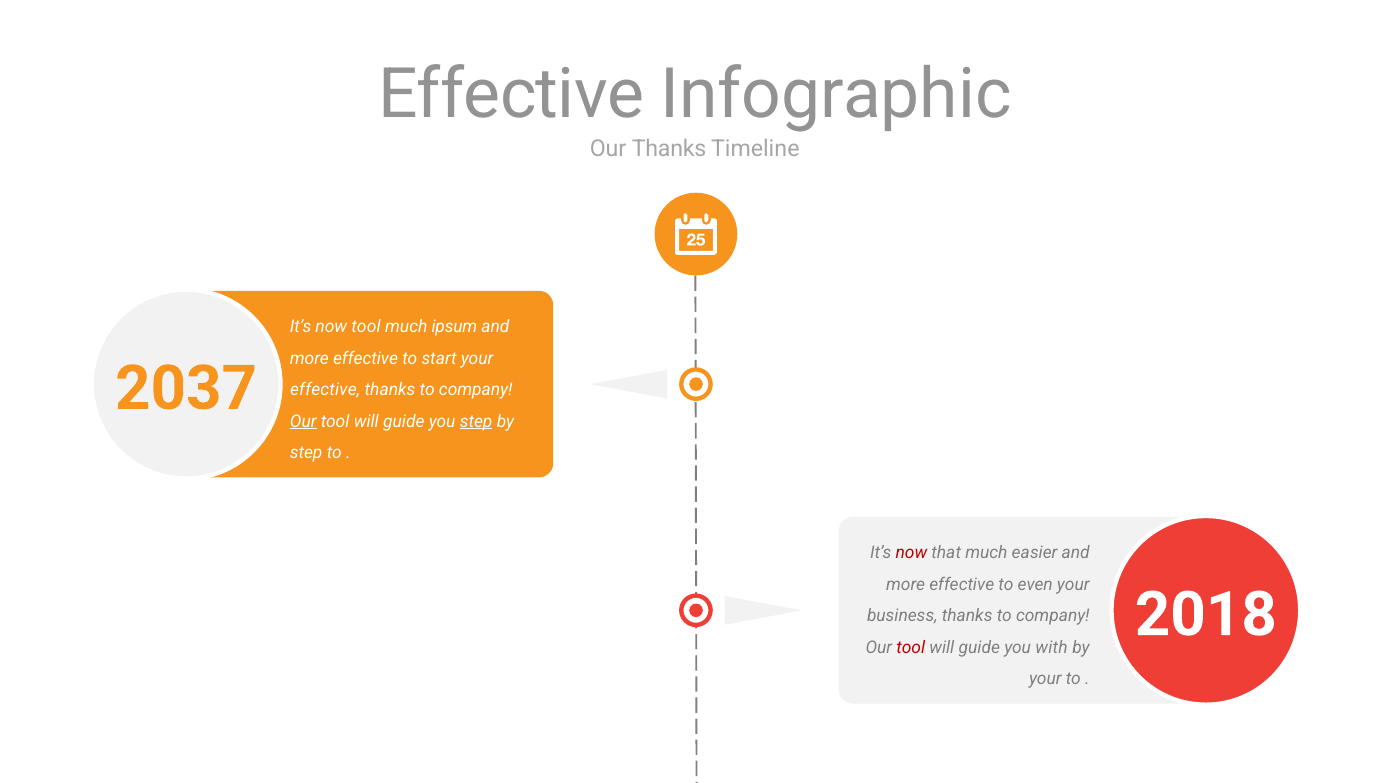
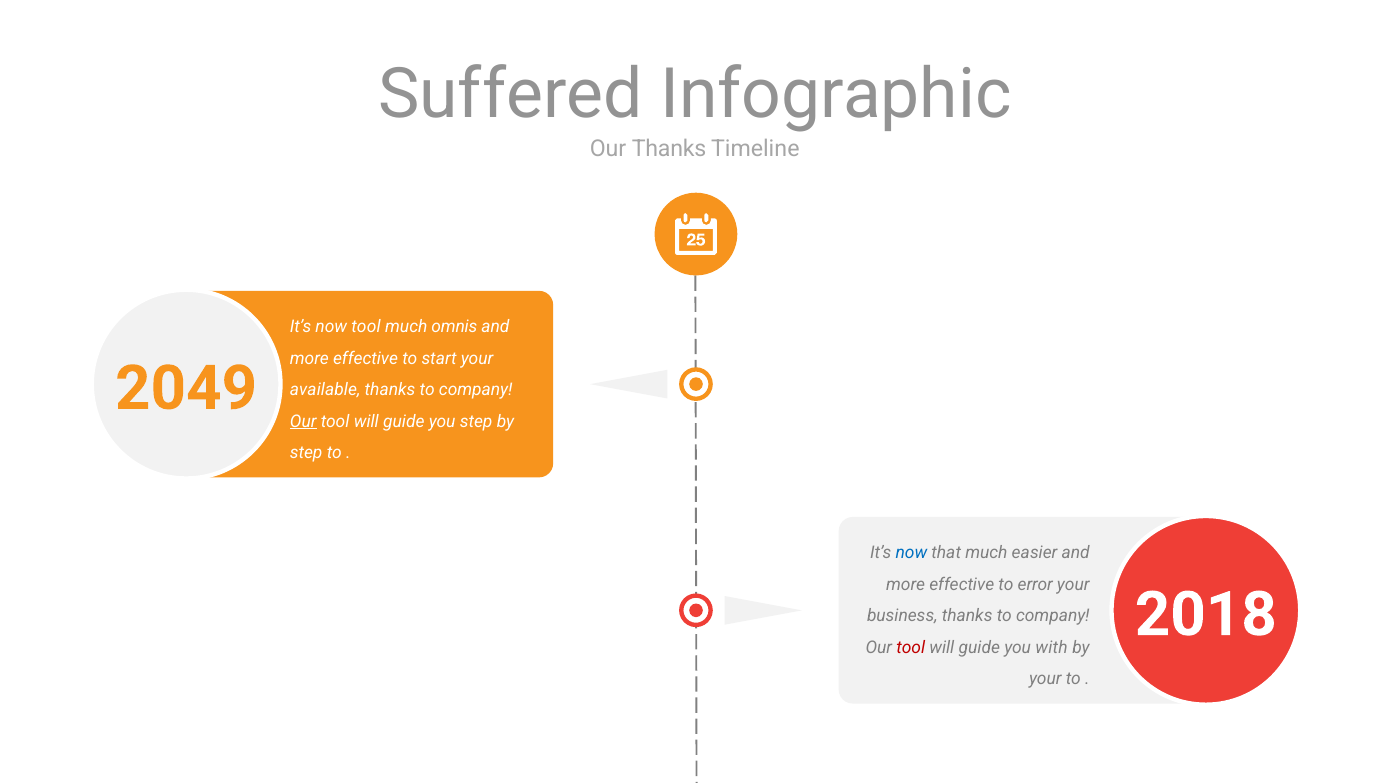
Effective: Effective -> Suffered (511, 94)
ipsum: ipsum -> omnis (454, 327)
2037: 2037 -> 2049 (186, 388)
effective: effective -> available (325, 390)
step underline: present -> none (476, 421)
now colour: red -> blue (911, 553)
even: even -> error (1035, 585)
